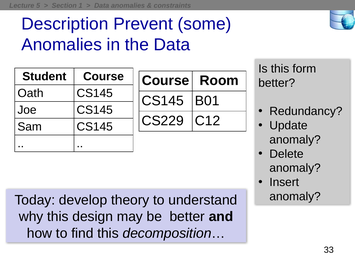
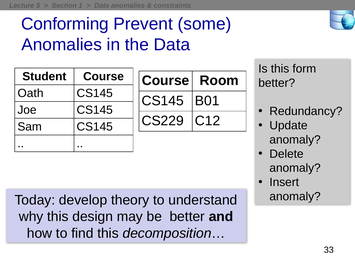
Description: Description -> Conforming (65, 24)
